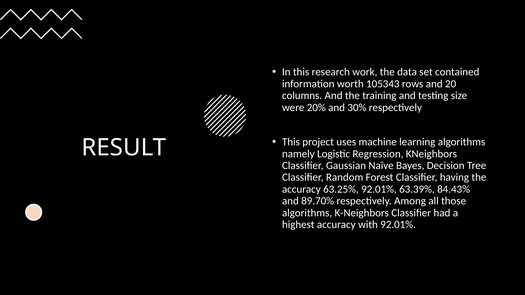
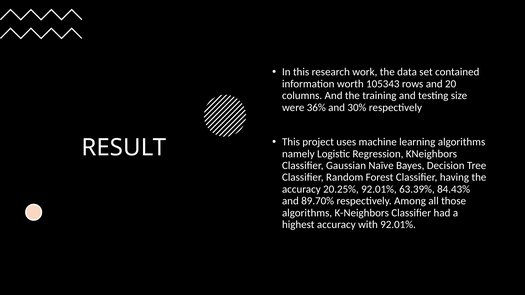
20%: 20% -> 36% (316, 108)
63.25%: 63.25% -> 20.25% (341, 189)
